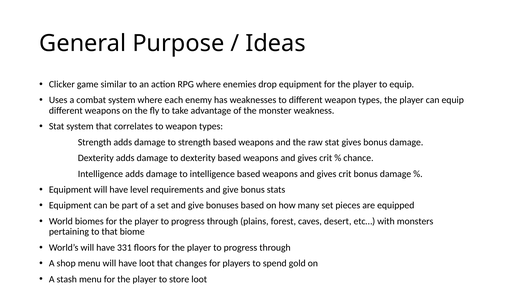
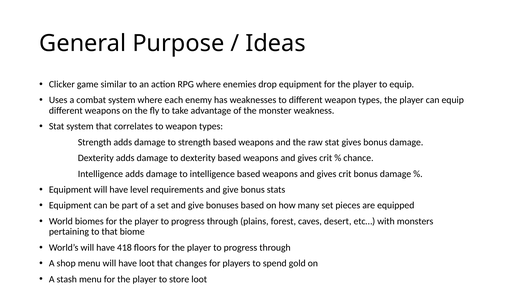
331: 331 -> 418 (124, 247)
